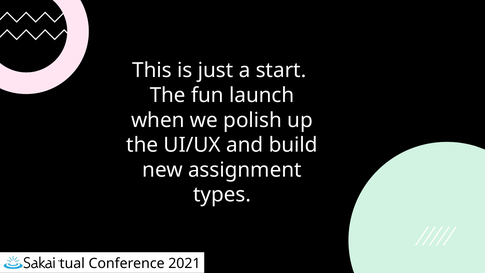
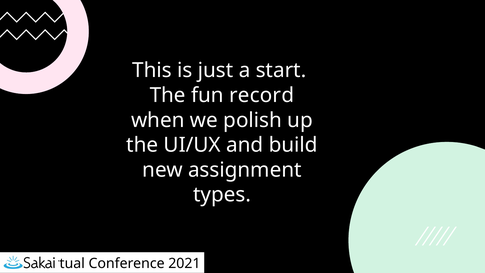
launch: launch -> record (262, 95)
